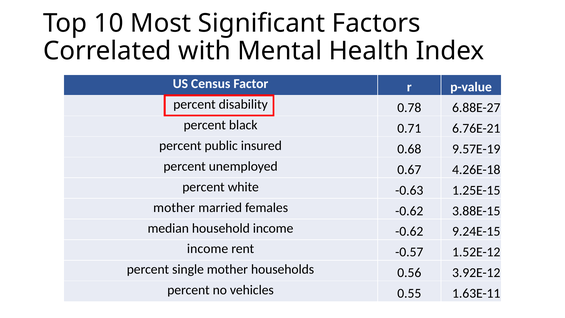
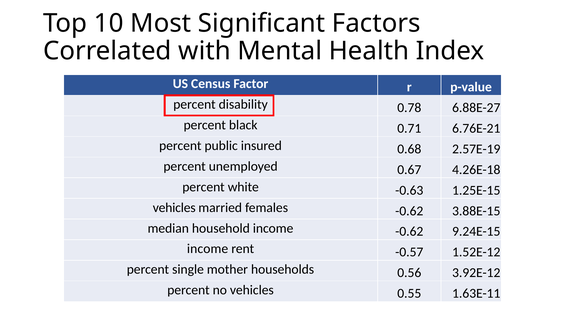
9.57E-19: 9.57E-19 -> 2.57E-19 (476, 149)
mother: mother -> vehicles (174, 207)
